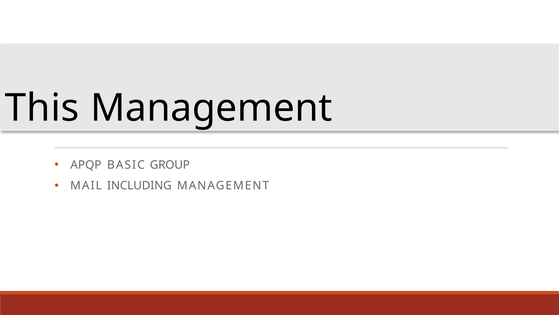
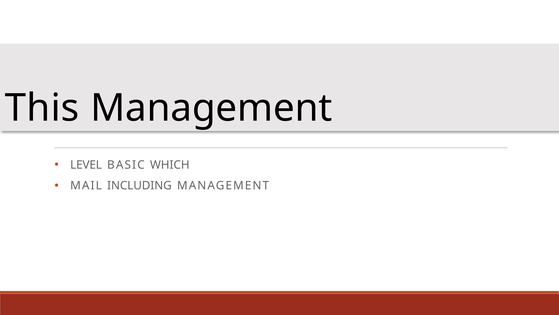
APQP: APQP -> LEVEL (86, 165)
GROUP: GROUP -> WHICH (170, 165)
